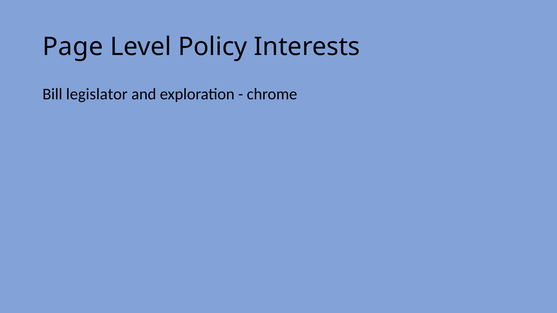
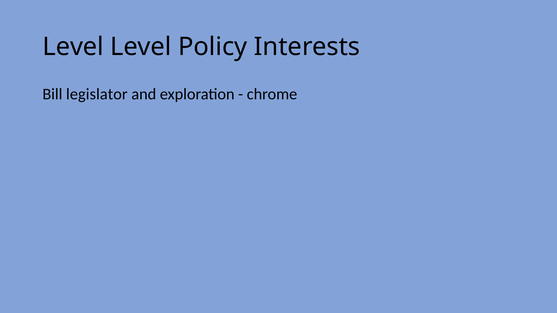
Page: Page -> Level (73, 47)
